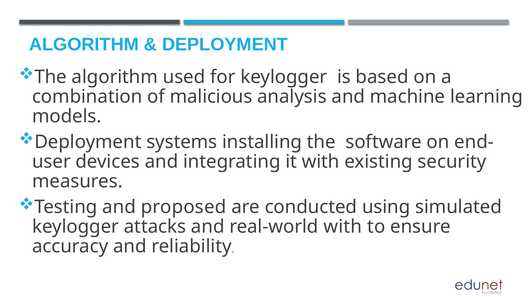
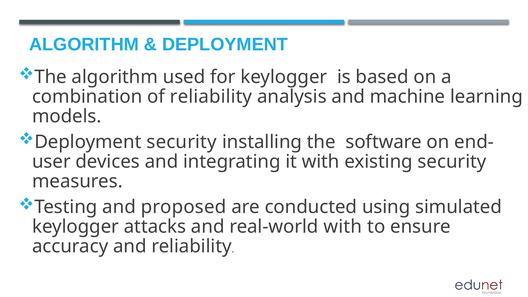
of malicious: malicious -> reliability (211, 97)
Deployment systems: systems -> security (182, 142)
